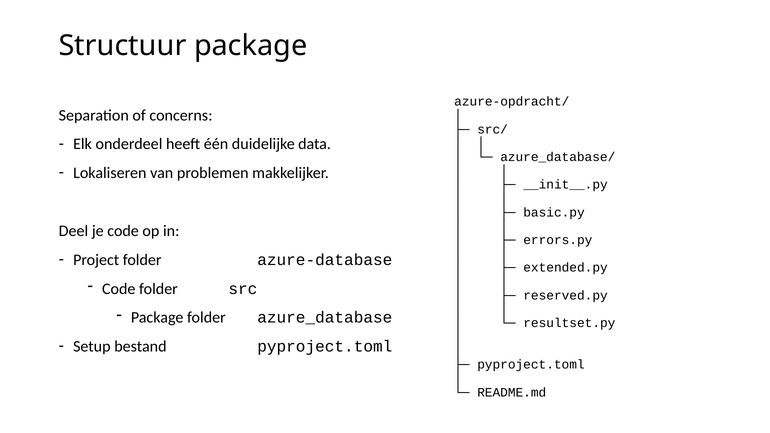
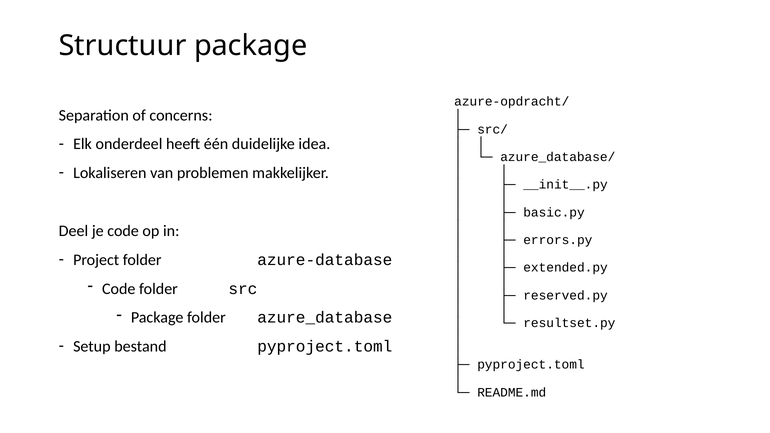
data: data -> idea (314, 144)
